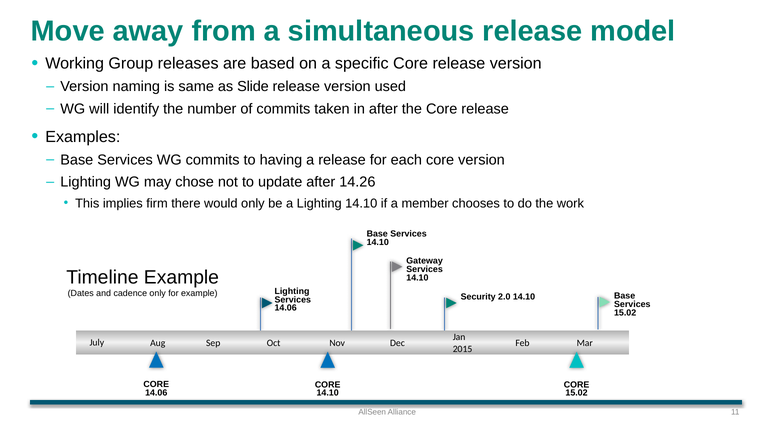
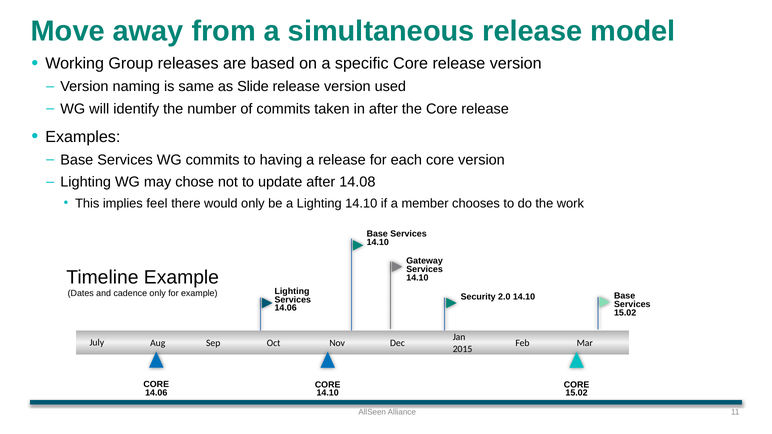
14.26: 14.26 -> 14.08 (357, 182)
firm: firm -> feel (157, 203)
